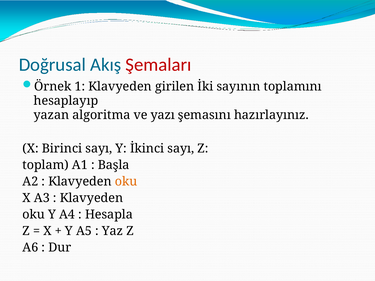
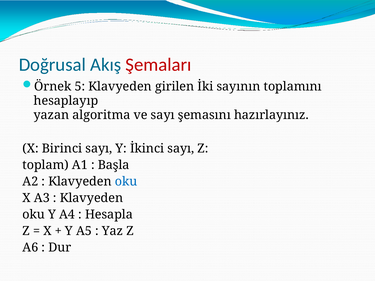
1: 1 -> 5 (80, 87)
ve yazı: yazı -> sayı (163, 115)
oku colour: orange -> blue (126, 182)
